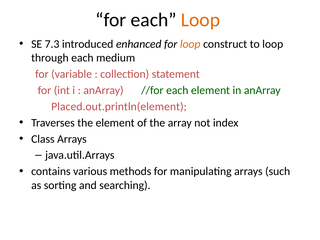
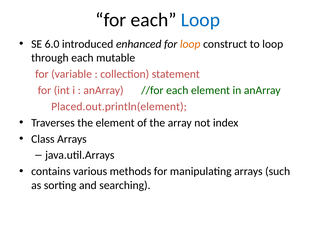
Loop colour: orange -> blue (200, 20)
7.3: 7.3 -> 6.0 (52, 44)
medium: medium -> mutable (116, 58)
